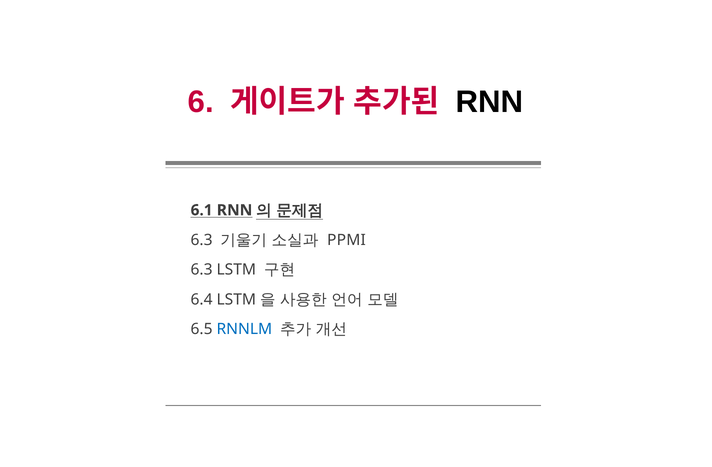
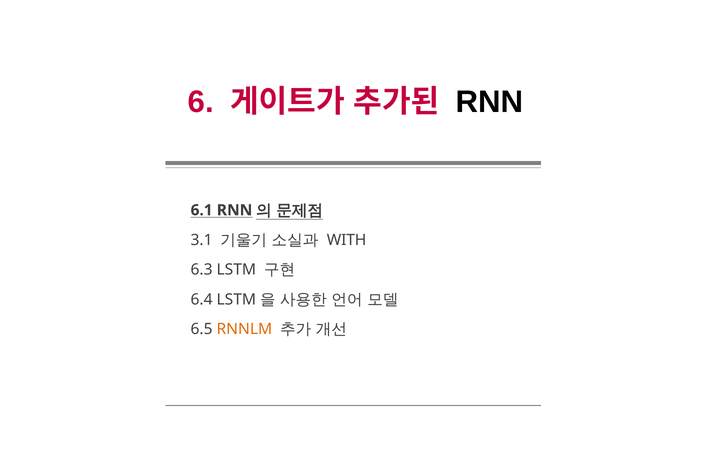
6.3: 6.3 -> 3.1 (202, 240)
PPMI: PPMI -> WITH (347, 240)
RNNLM colour: blue -> orange (244, 330)
